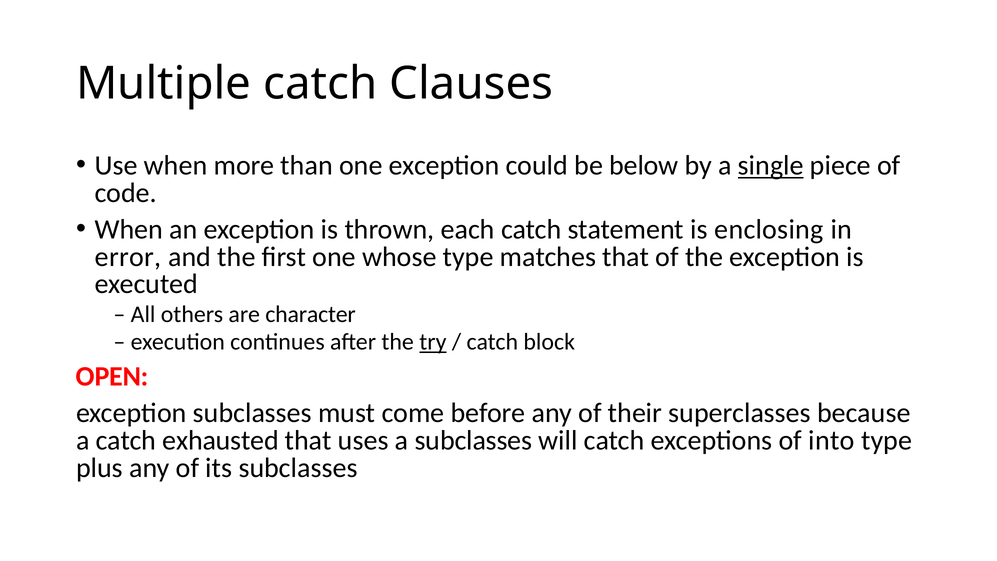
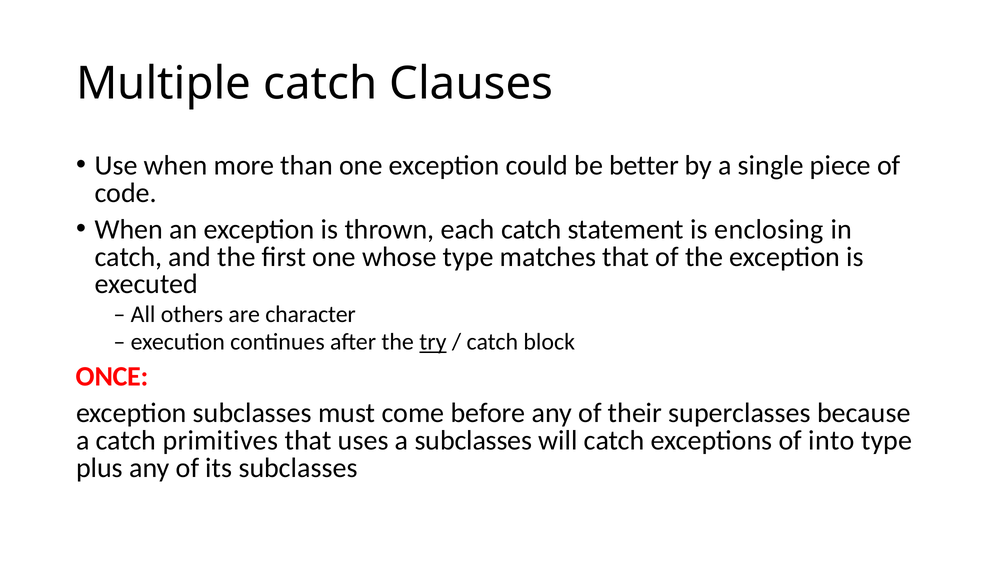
below: below -> better (644, 166)
single underline: present -> none (771, 166)
error: error -> catch (128, 257)
OPEN: OPEN -> ONCE (112, 376)
exhausted: exhausted -> primitives (220, 440)
